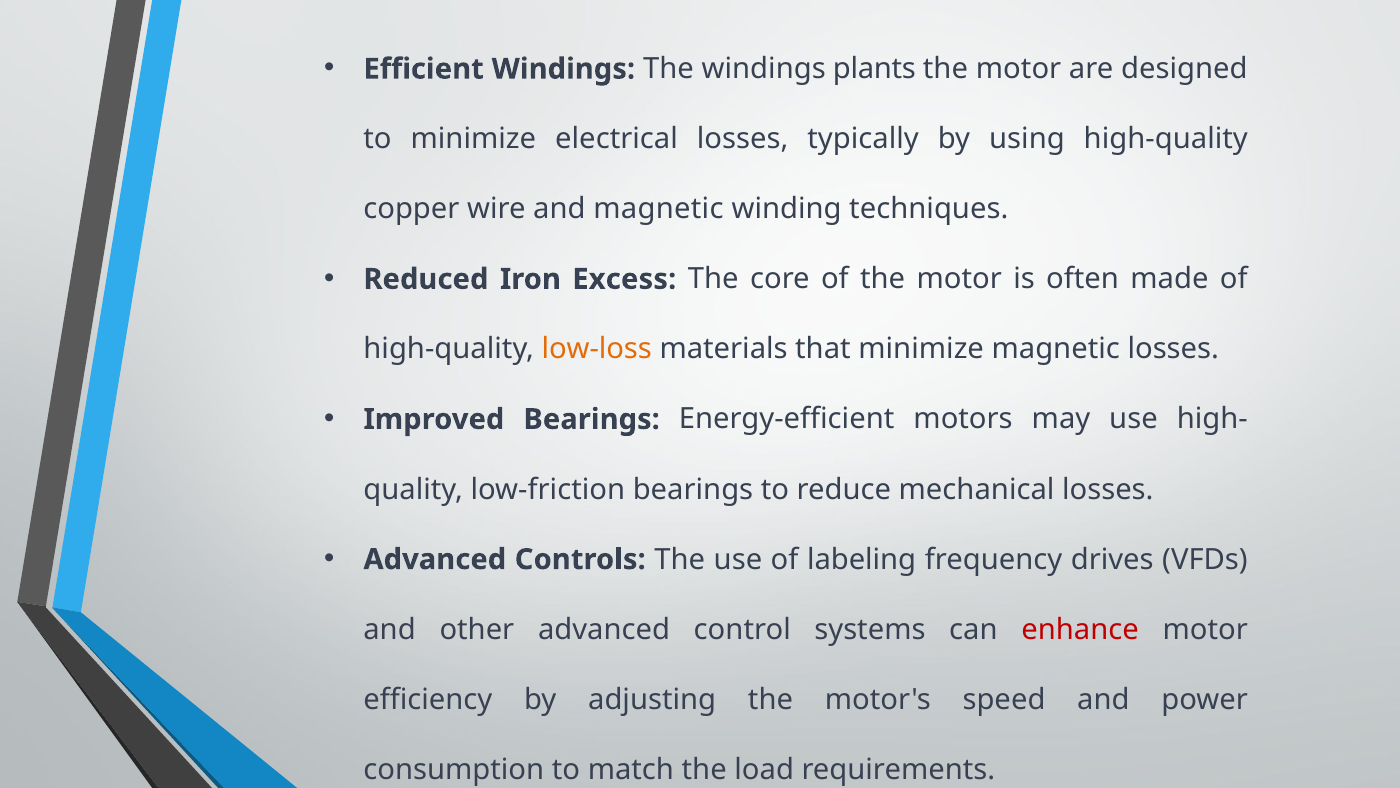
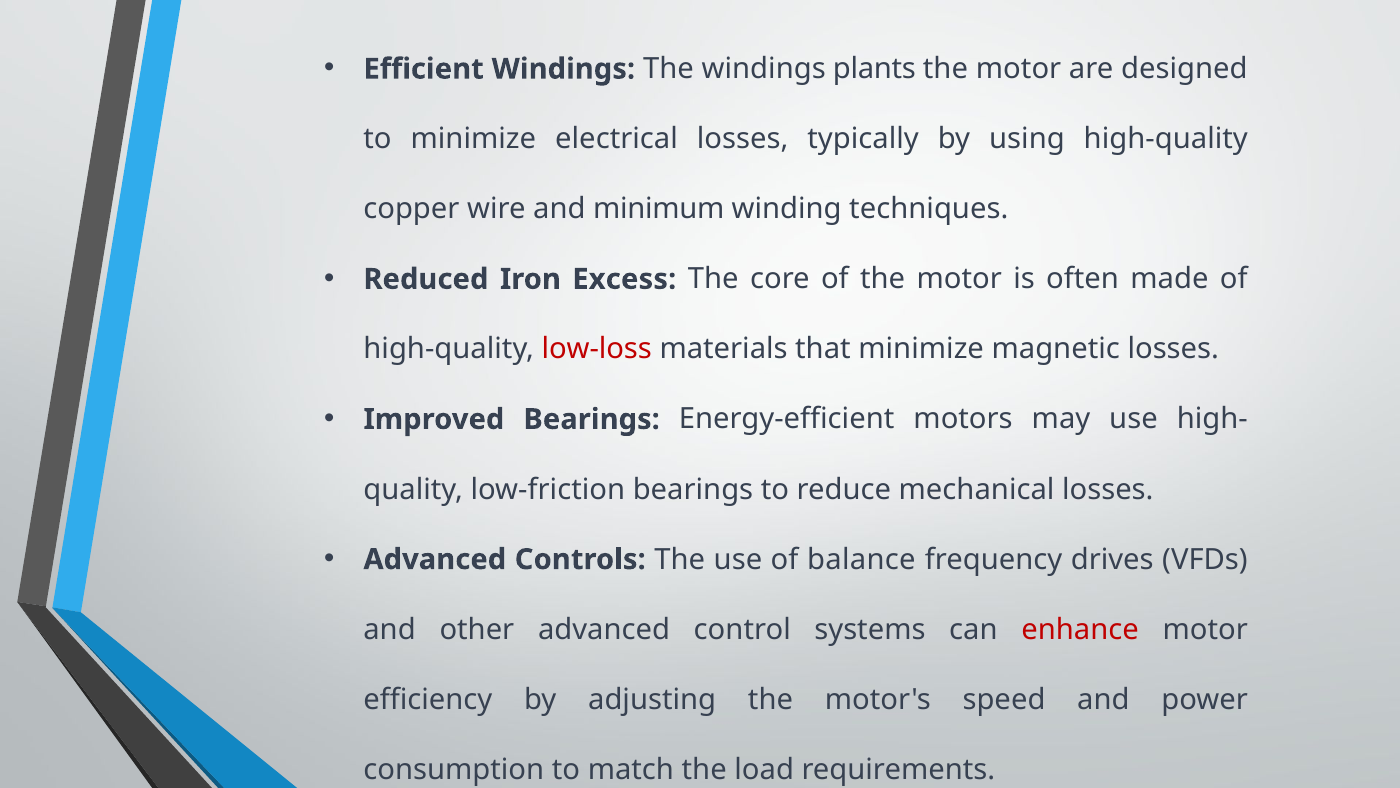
and magnetic: magnetic -> minimum (659, 209)
low-loss colour: orange -> red (597, 349)
labeling: labeling -> balance (861, 559)
